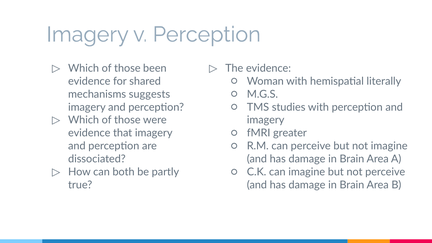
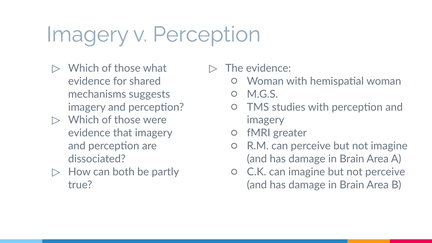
been: been -> what (155, 68)
hemispatial literally: literally -> woman (384, 81)
